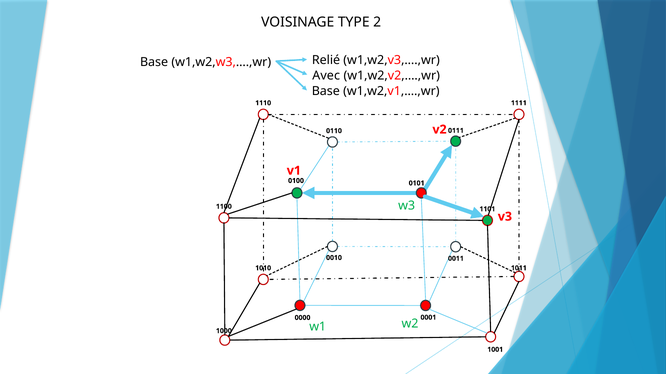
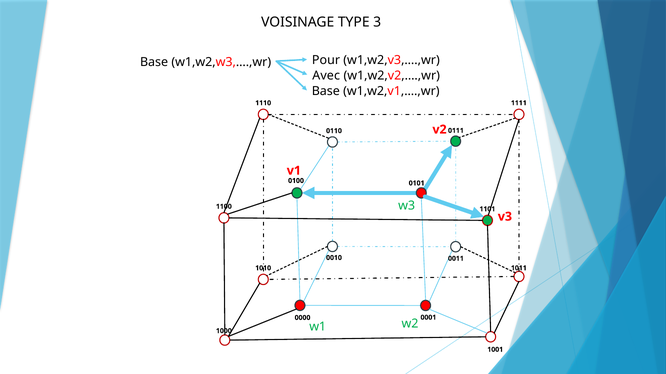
2: 2 -> 3 (377, 22)
Relié: Relié -> Pour (326, 60)
